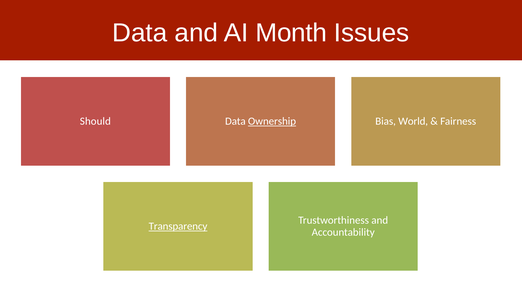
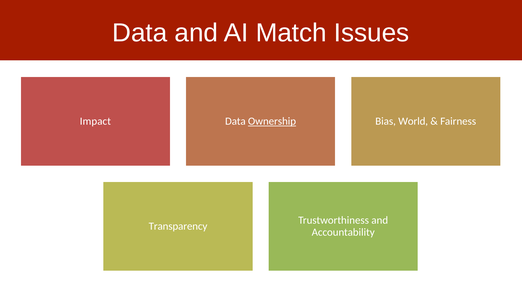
Month: Month -> Match (291, 33)
Should: Should -> Impact (95, 122)
Transparency underline: present -> none (178, 227)
